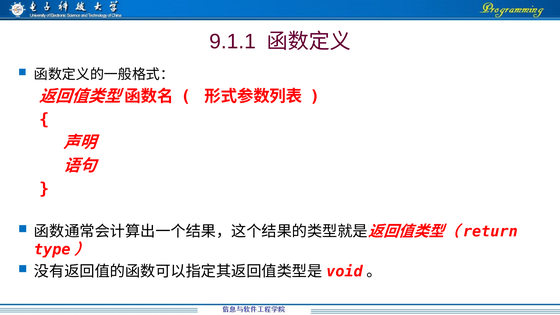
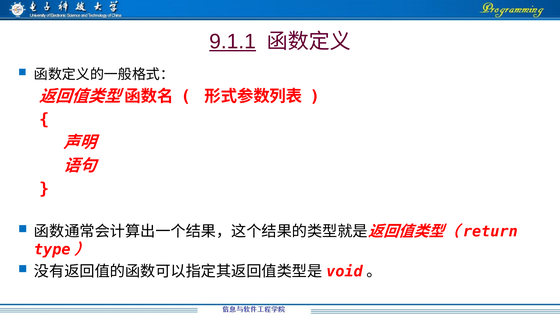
9.1.1 underline: none -> present (233, 42)
